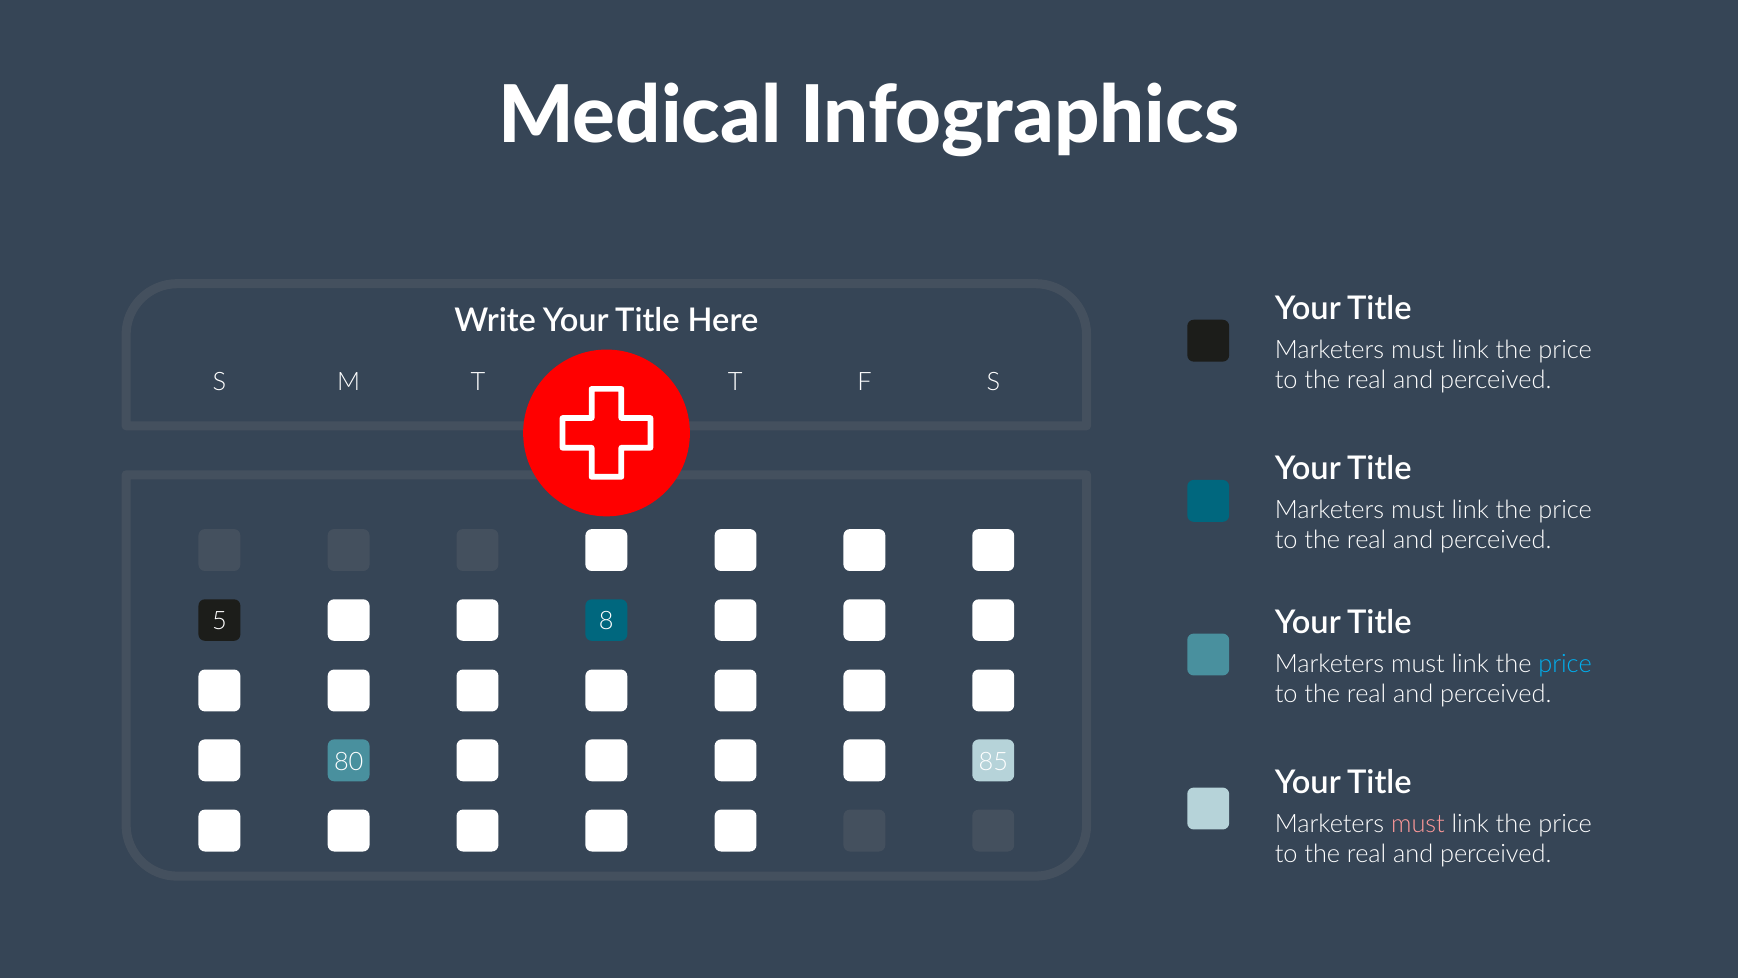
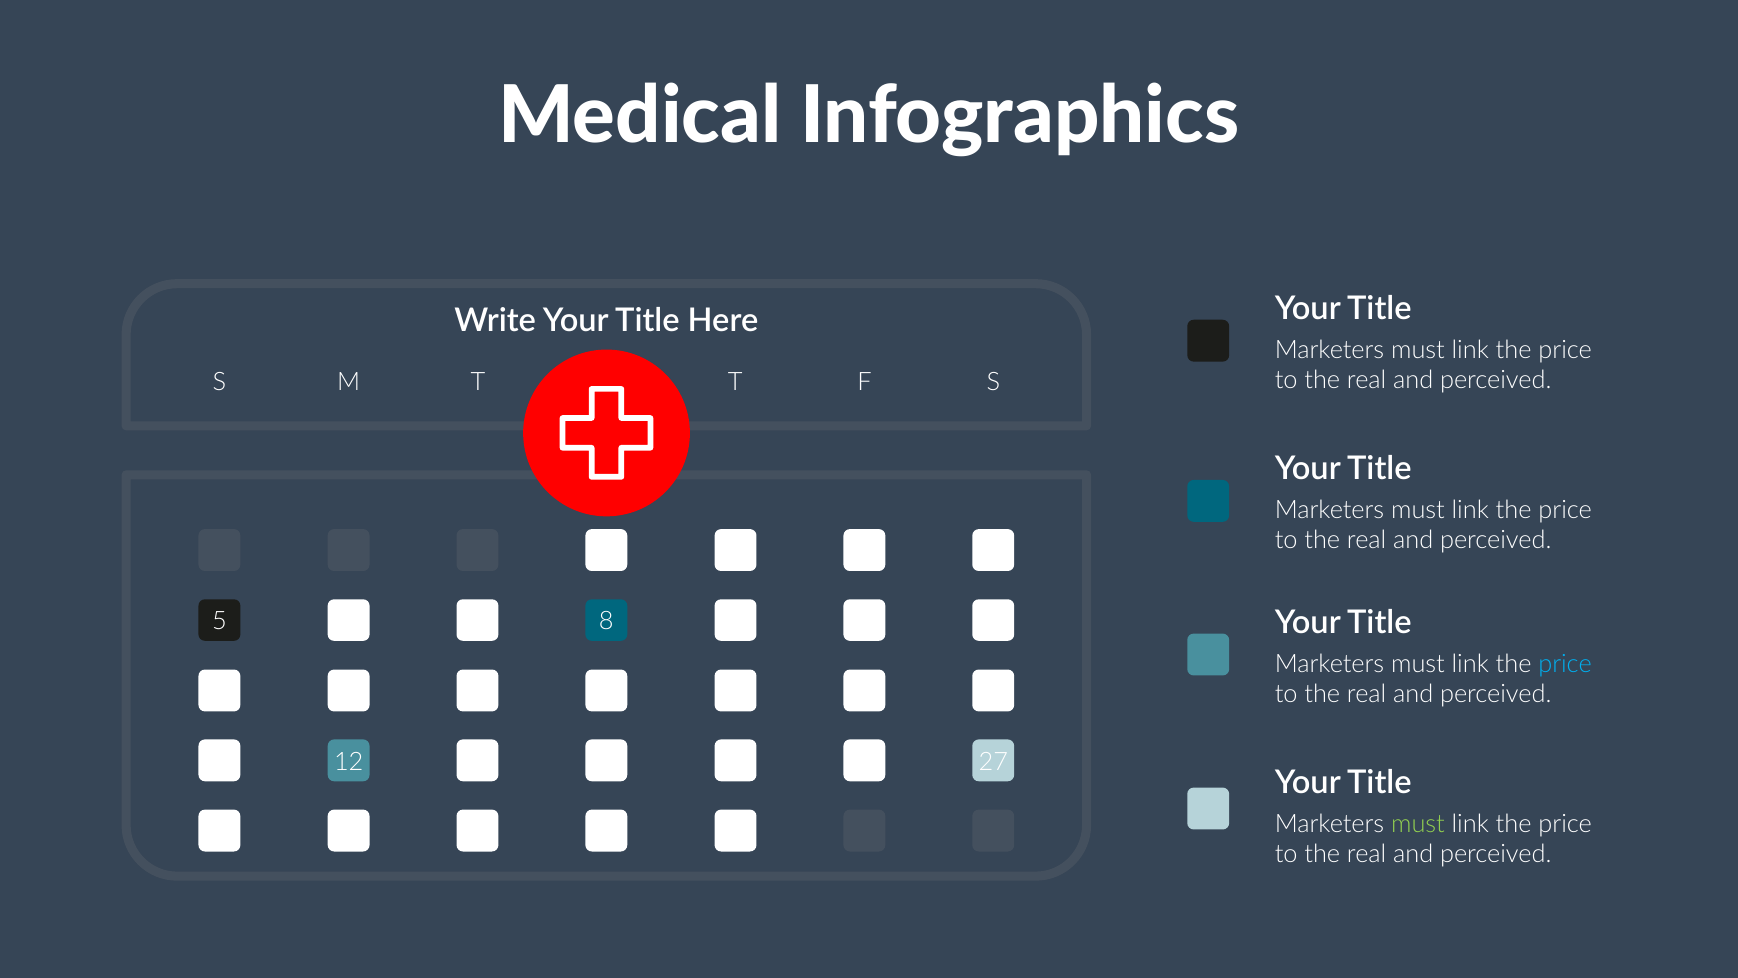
19 80: 80 -> 12 (349, 762)
24 85: 85 -> 27 (993, 762)
must colour: pink -> light green (1418, 824)
